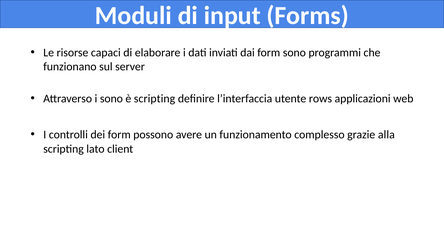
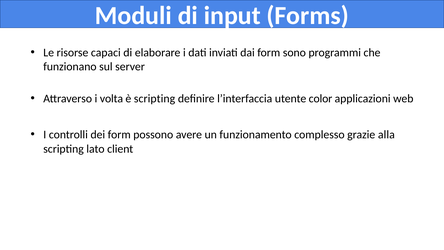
i sono: sono -> volta (111, 99)
rows: rows -> color (321, 99)
